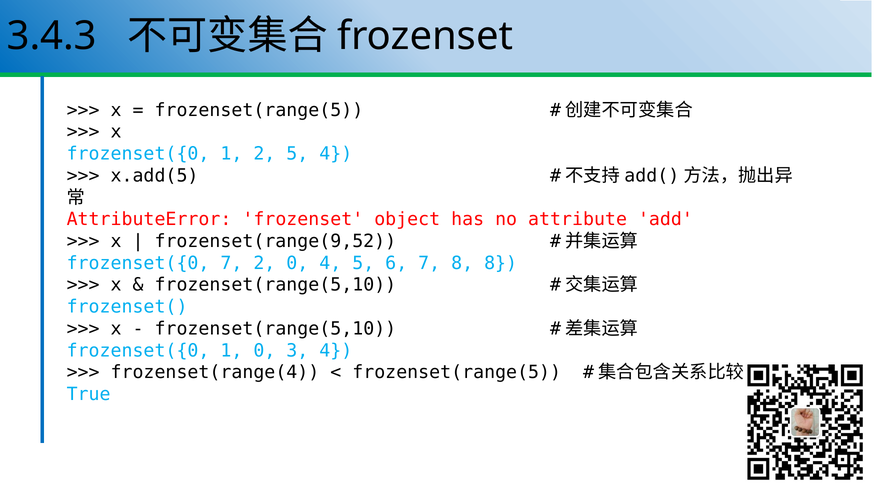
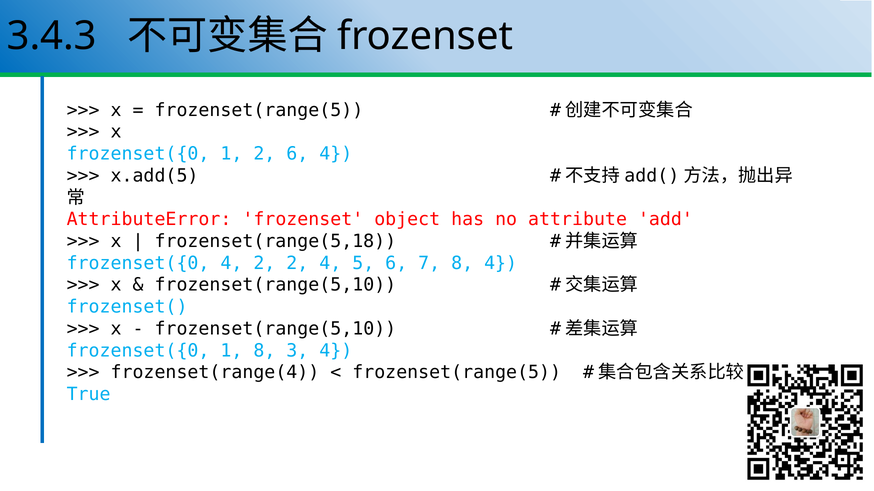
2 5: 5 -> 6 (297, 154)
frozenset(range(9,52: frozenset(range(9,52 -> frozenset(range(5,18 (275, 242)
frozenset({0 7: 7 -> 4 (231, 263)
2 0: 0 -> 2 (297, 263)
8 8: 8 -> 4 (501, 263)
1 0: 0 -> 8 (264, 351)
